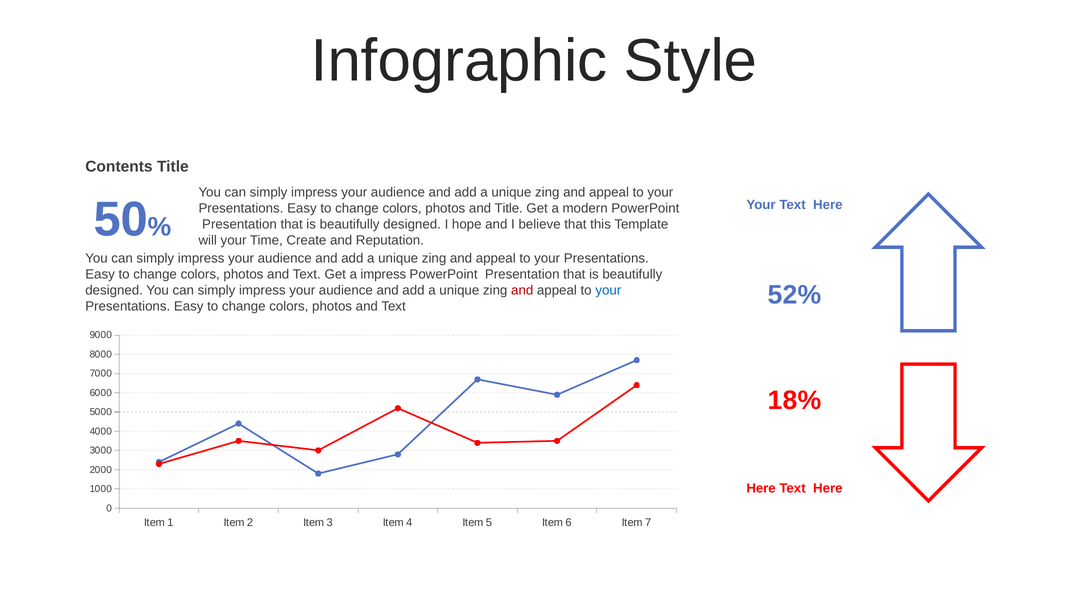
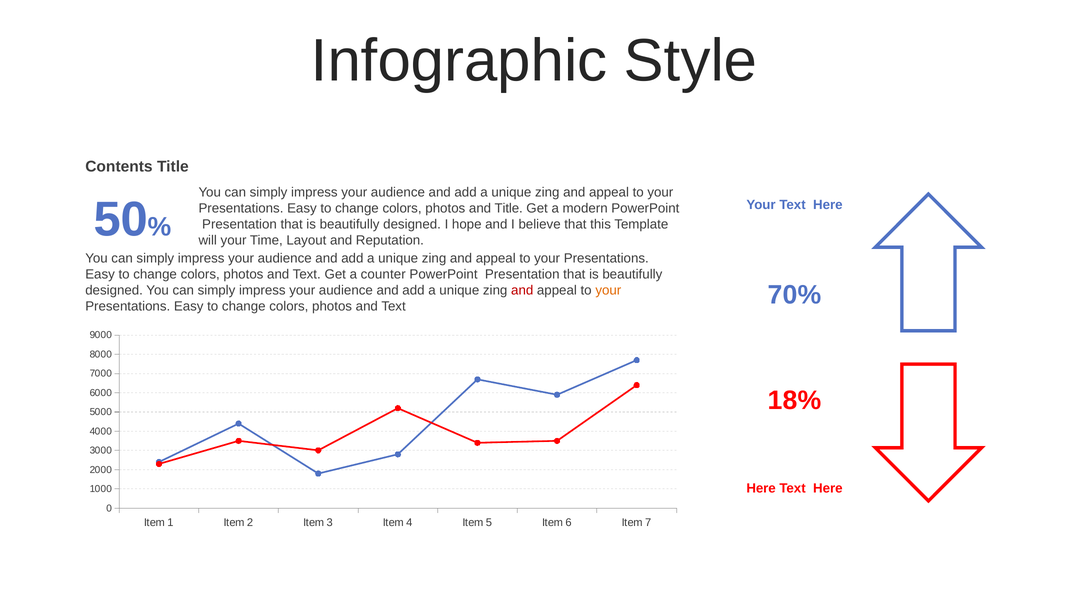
Create: Create -> Layout (306, 240)
a impress: impress -> counter (383, 274)
52%: 52% -> 70% (795, 295)
your colour: blue -> orange (608, 290)
